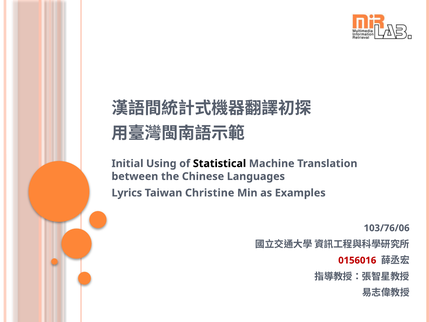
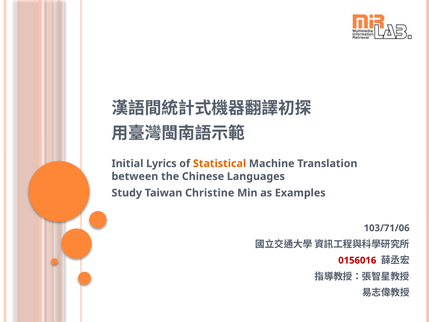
Using: Using -> Lyrics (161, 163)
Statistical colour: black -> orange (220, 163)
Lyrics: Lyrics -> Study (127, 193)
103/76/06: 103/76/06 -> 103/71/06 (387, 228)
